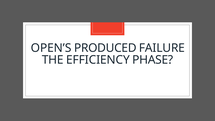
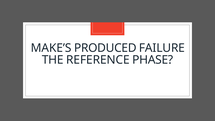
OPEN’S: OPEN’S -> MAKE’S (51, 48)
EFFICIENCY: EFFICIENCY -> REFERENCE (98, 60)
